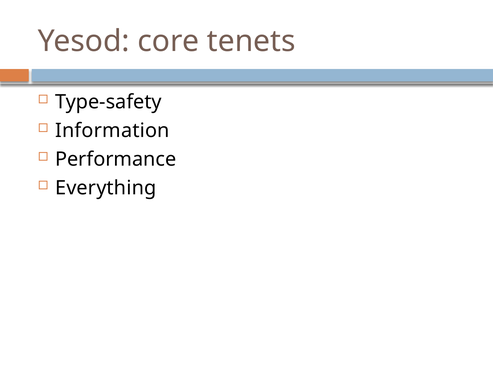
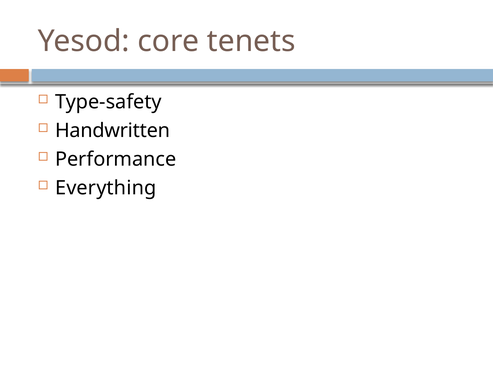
Information: Information -> Handwritten (113, 131)
